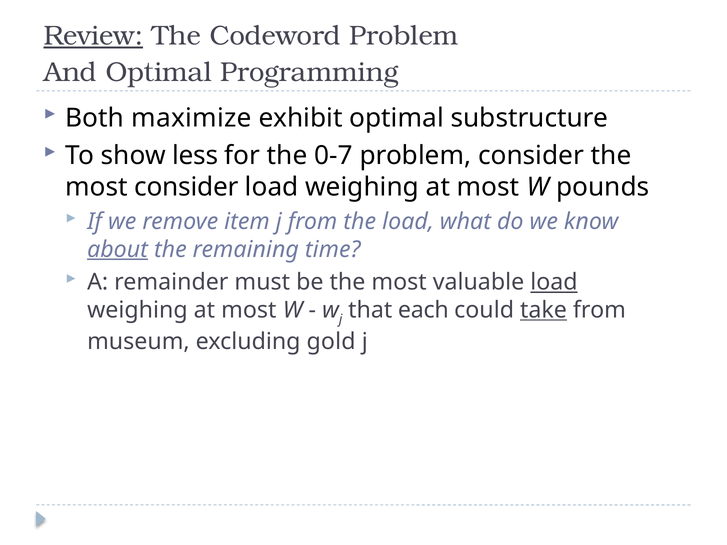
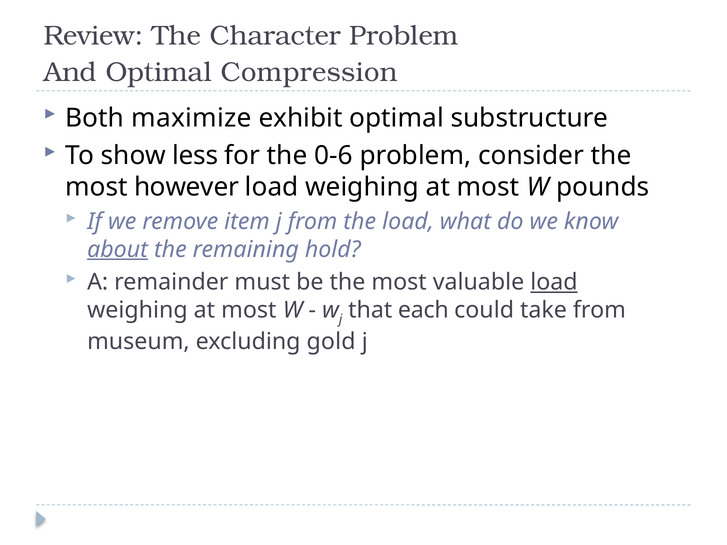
Review underline: present -> none (93, 36)
Codeword: Codeword -> Character (275, 36)
Programming: Programming -> Compression (309, 72)
0-7: 0-7 -> 0-6 (334, 156)
most consider: consider -> however (186, 187)
time: time -> hold (333, 249)
take underline: present -> none (544, 310)
